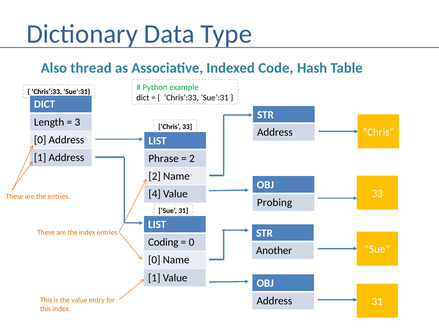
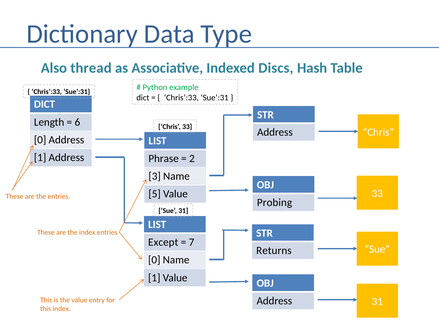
Code: Code -> Discs (276, 68)
3: 3 -> 6 (77, 122)
2: 2 -> 3 (155, 176)
4: 4 -> 5 (155, 194)
Coding: Coding -> Except (163, 242)
0: 0 -> 7 (192, 242)
Another: Another -> Returns (274, 251)
